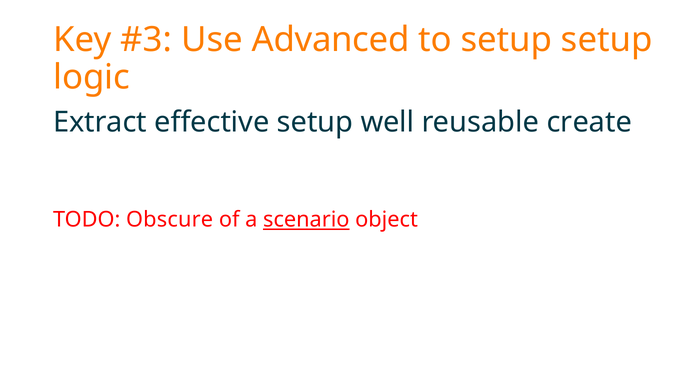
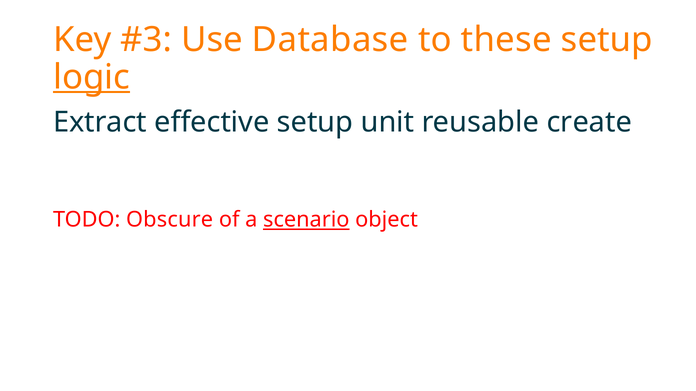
Advanced: Advanced -> Database (330, 40)
to setup: setup -> these (506, 40)
logic underline: none -> present (92, 77)
well: well -> unit (387, 122)
